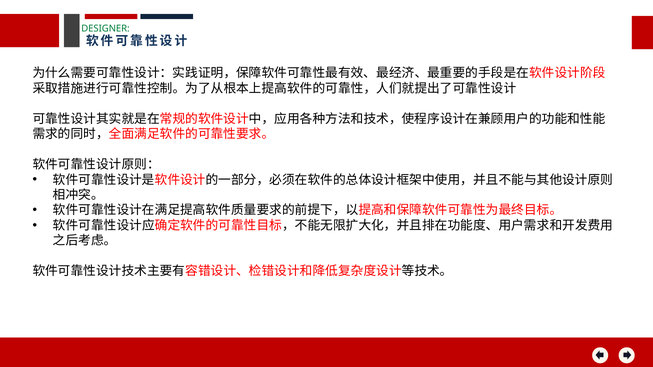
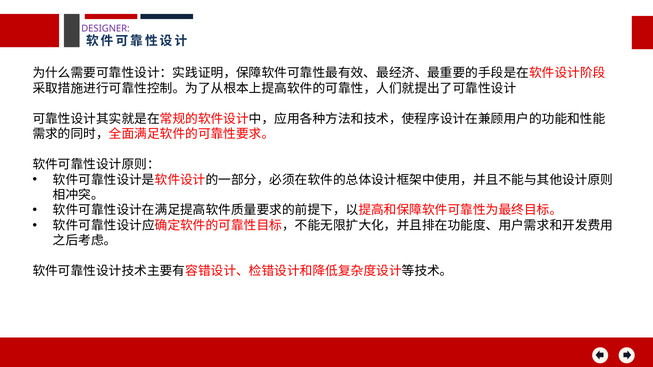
DESIGNER colour: green -> purple (105, 29)
